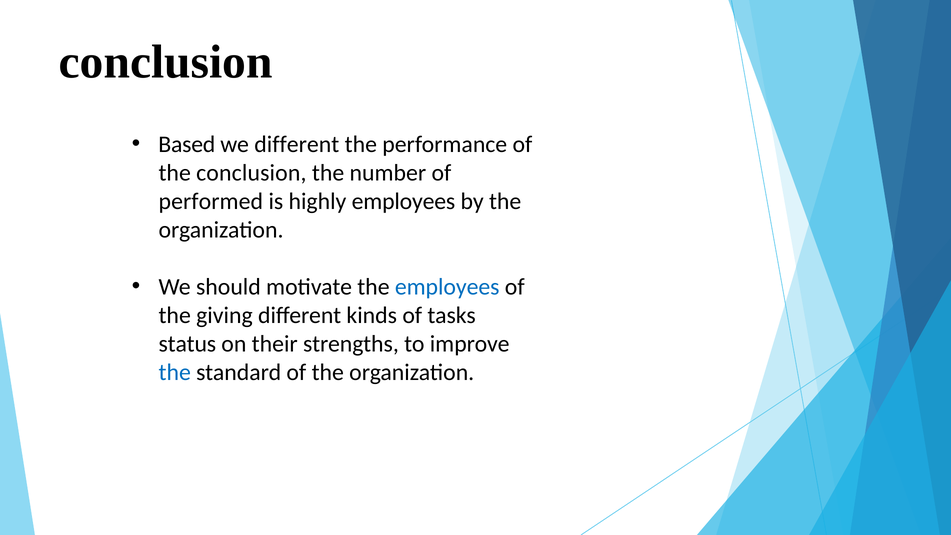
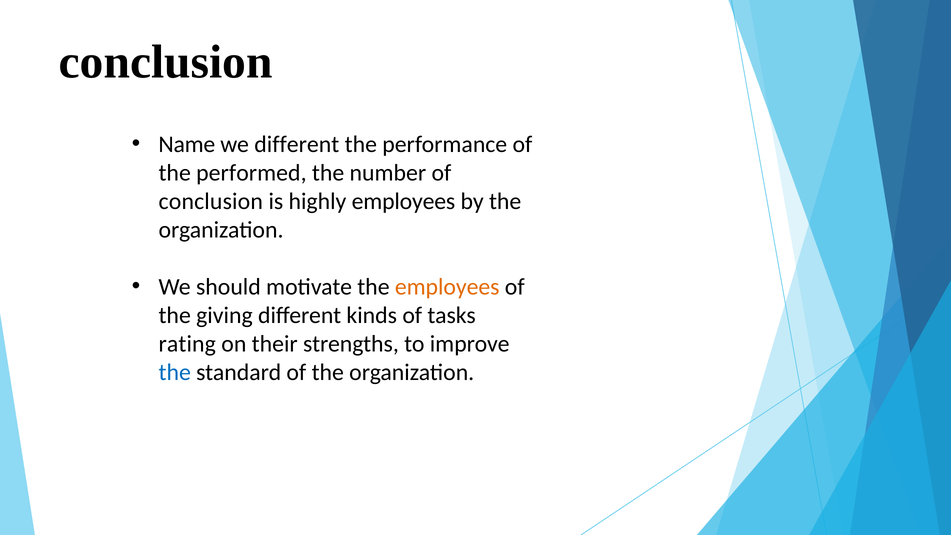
Based: Based -> Name (187, 144)
the conclusion: conclusion -> performed (251, 173)
performed: performed -> conclusion (211, 201)
employees colour: blue -> orange (447, 287)
status: status -> rating (187, 344)
